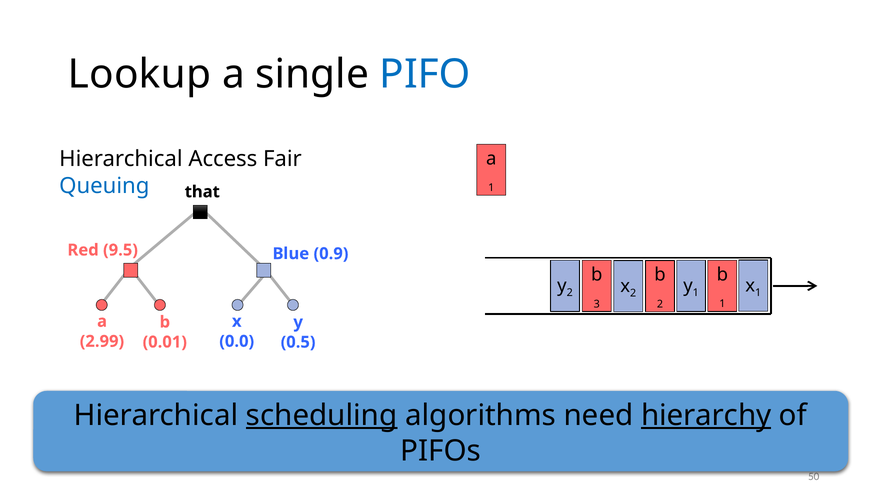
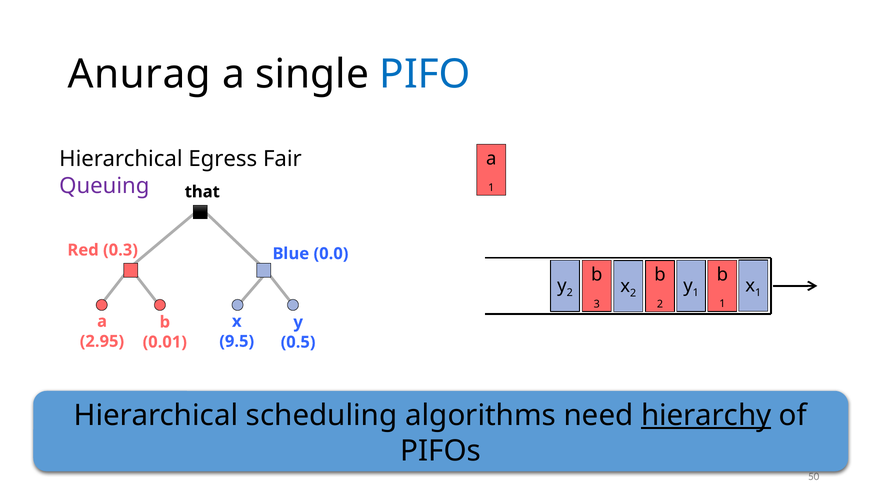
Lookup: Lookup -> Anurag (139, 75)
Access: Access -> Egress (223, 159)
Queuing colour: blue -> purple (104, 186)
9.5: 9.5 -> 0.3 (120, 250)
0.9: 0.9 -> 0.0 (331, 254)
2.99: 2.99 -> 2.95 (102, 341)
0.0: 0.0 -> 9.5 (237, 341)
scheduling underline: present -> none (322, 415)
